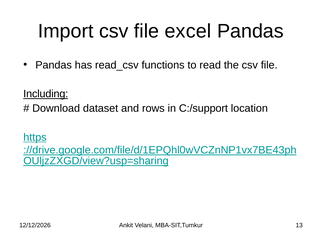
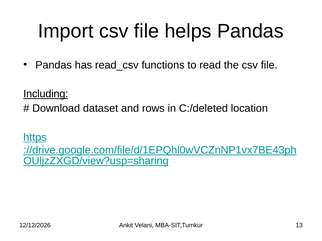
excel: excel -> helps (188, 31)
C:/support: C:/support -> C:/deleted (203, 109)
